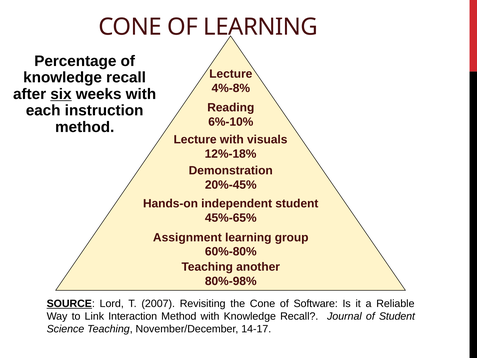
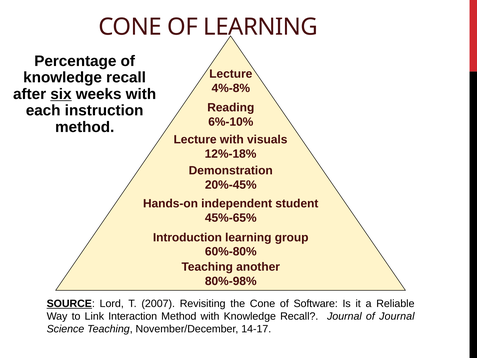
Assignment: Assignment -> Introduction (187, 237)
of Student: Student -> Journal (397, 316)
